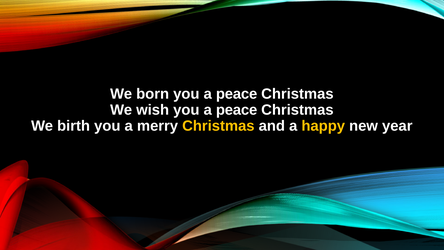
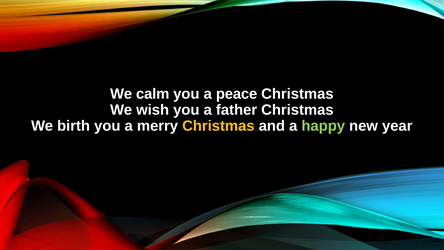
born: born -> calm (153, 94)
wish you a peace: peace -> father (237, 110)
happy colour: yellow -> light green (323, 126)
